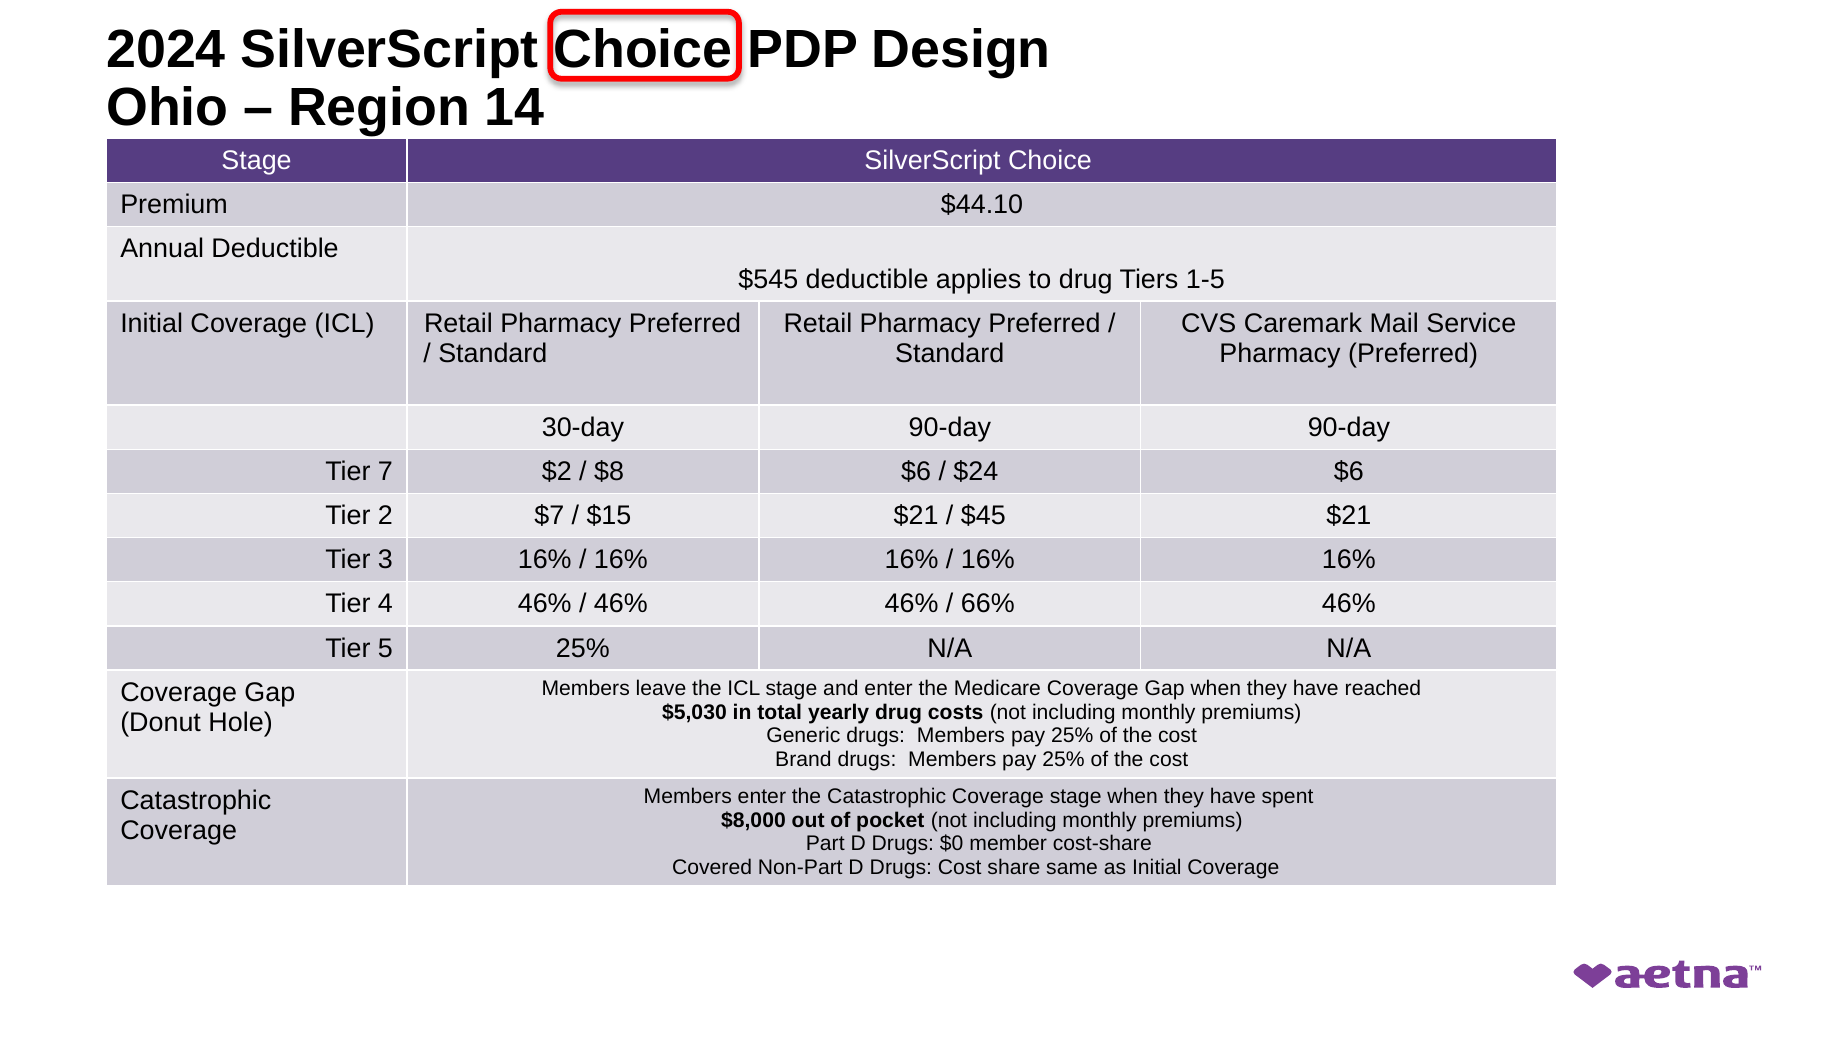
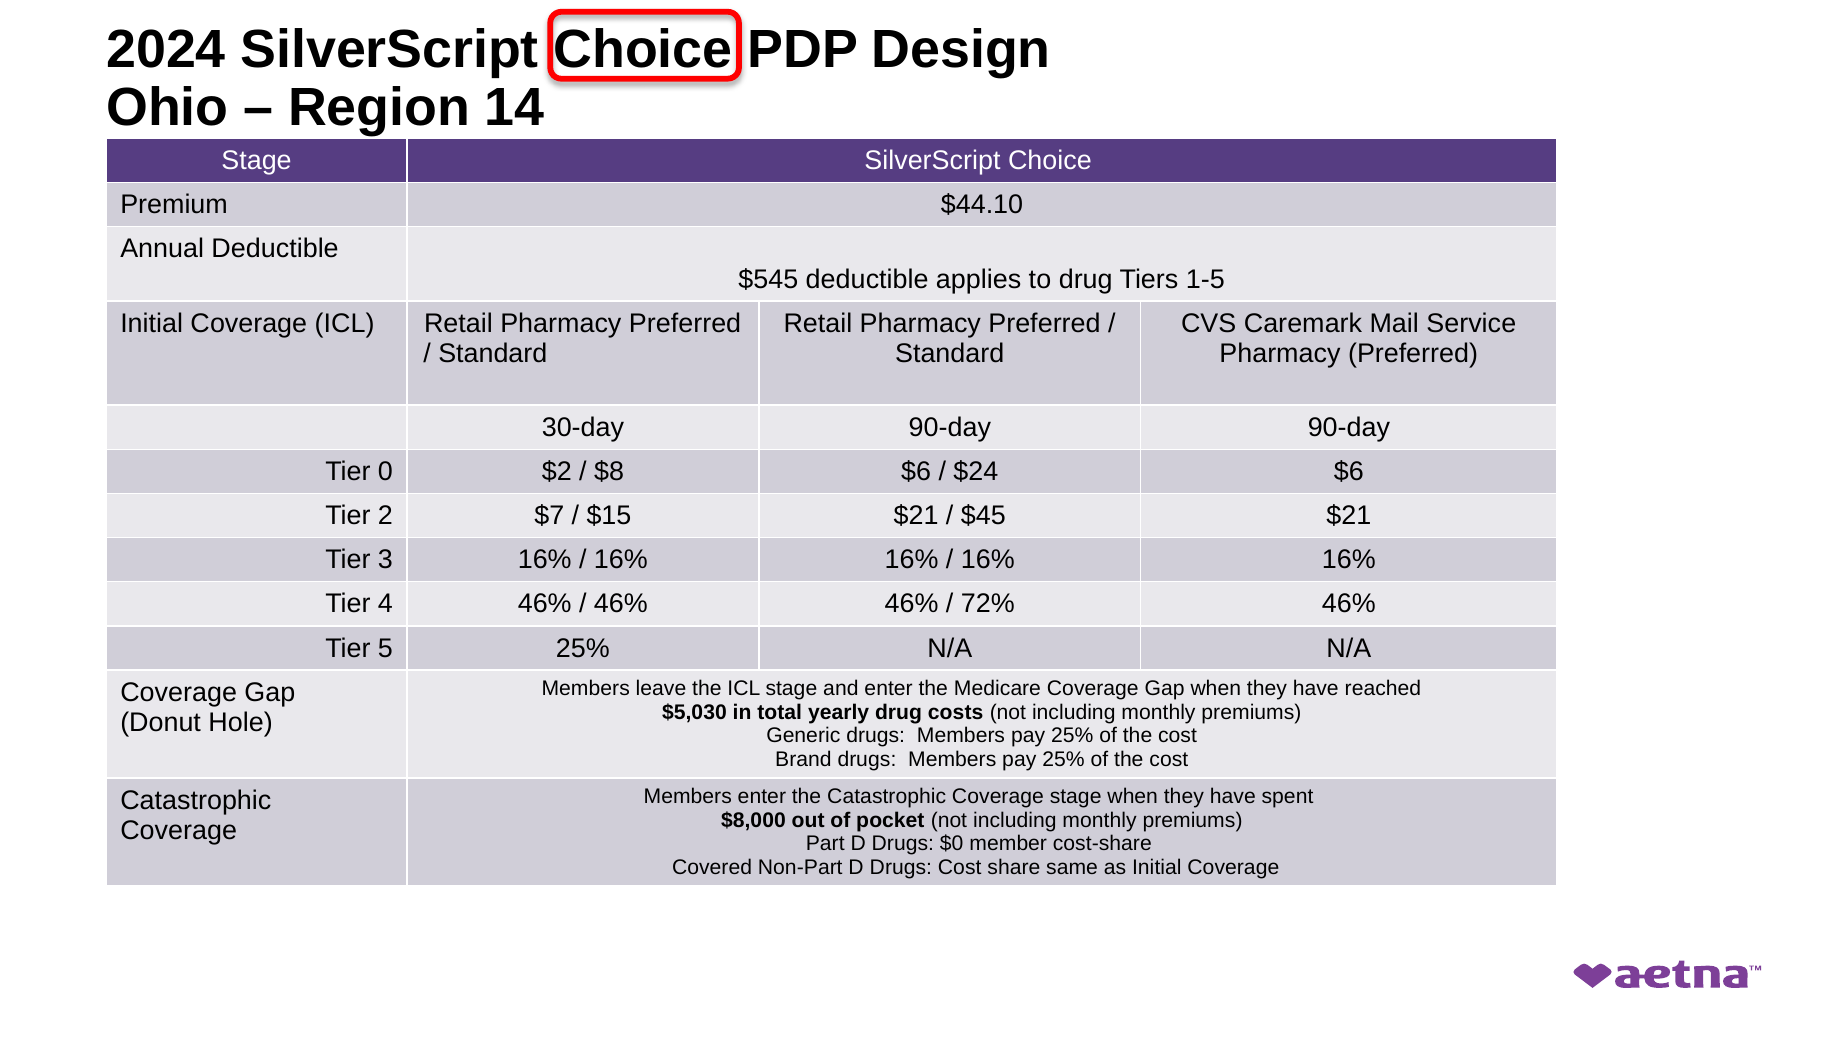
7: 7 -> 0 (385, 472)
66%: 66% -> 72% (988, 604)
